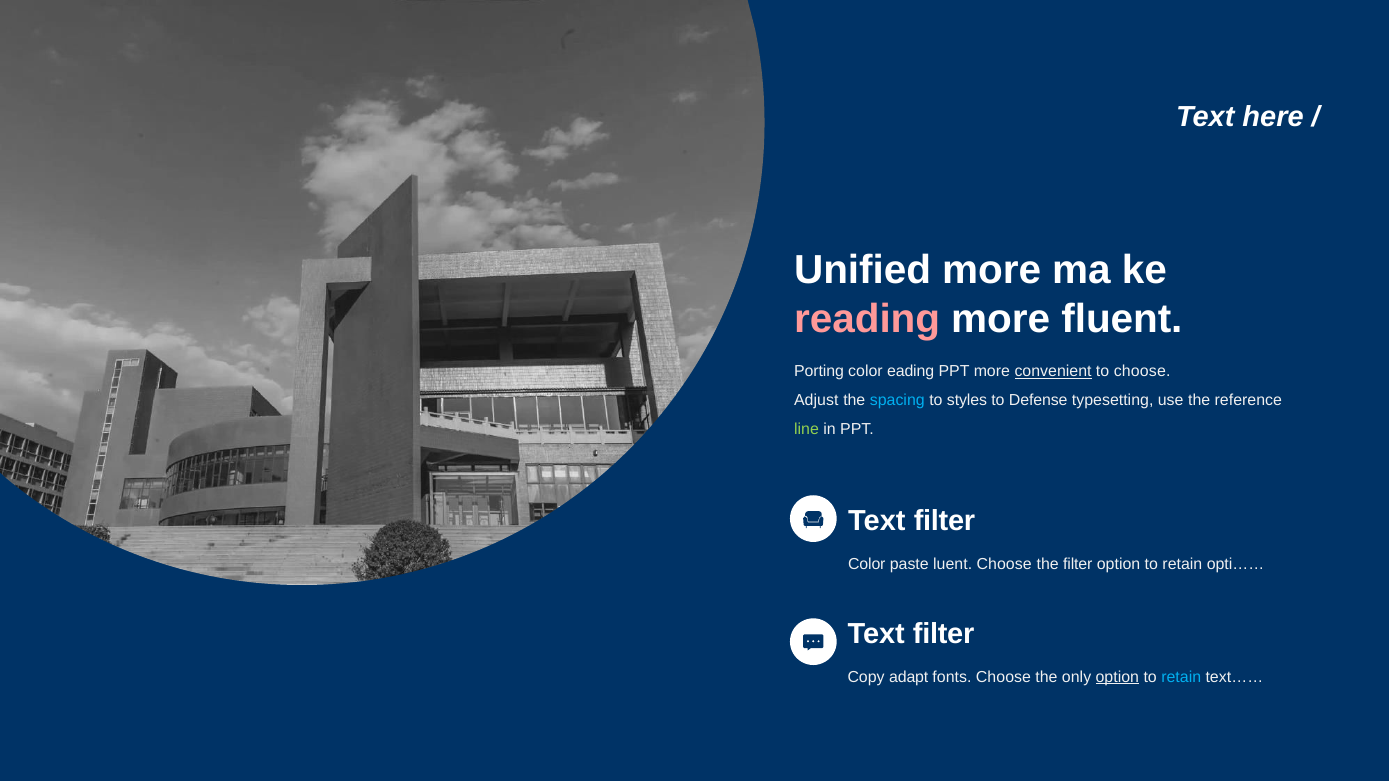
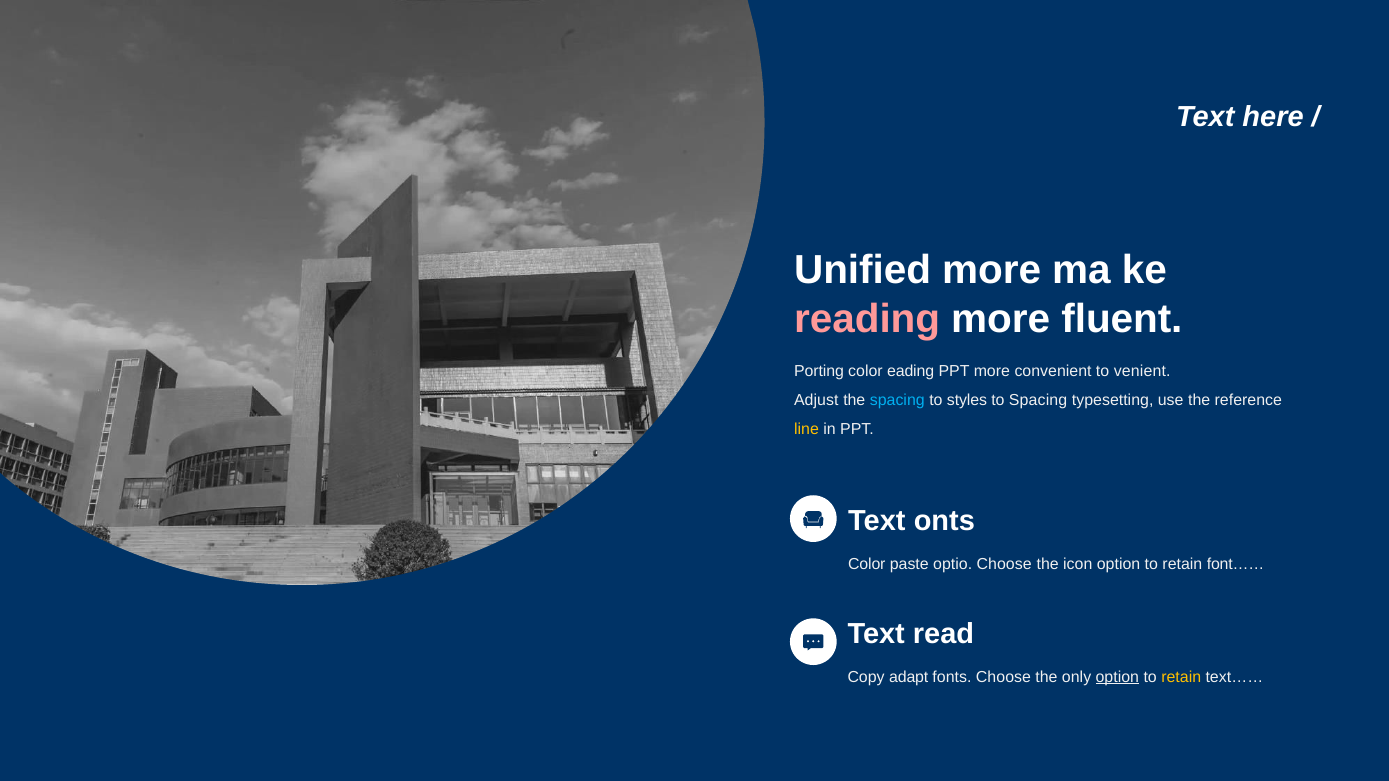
convenient underline: present -> none (1053, 372)
to choose: choose -> venient (1142, 372)
to Defense: Defense -> Spacing (1038, 400)
line colour: light green -> yellow (807, 429)
filter: filter -> onts (944, 521)
luent: luent -> optio (953, 564)
the filter: filter -> icon (1078, 564)
opti……: opti…… -> font…… (1236, 564)
filter: filter -> read (944, 634)
retain colour: light blue -> yellow (1181, 677)
